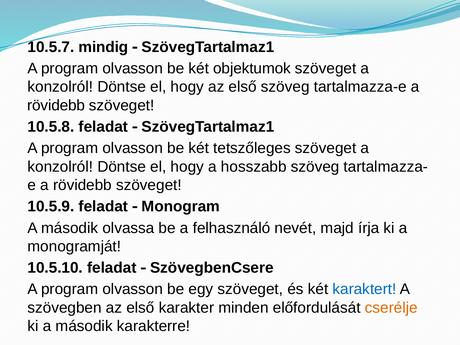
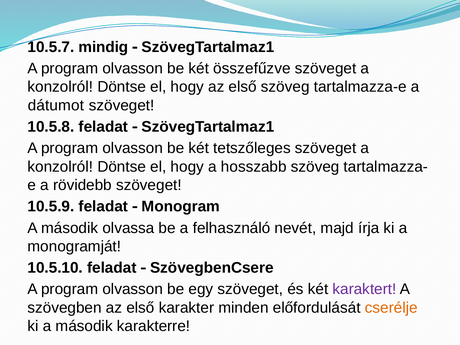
objektumok: objektumok -> összefűzve (252, 69)
rövidebb: rövidebb -> dátumot (56, 105)
karaktert colour: blue -> purple (364, 289)
